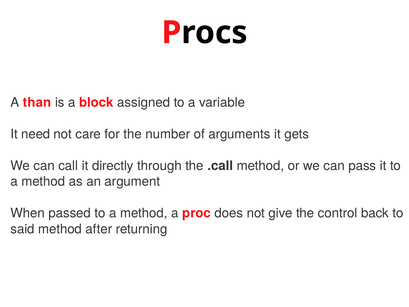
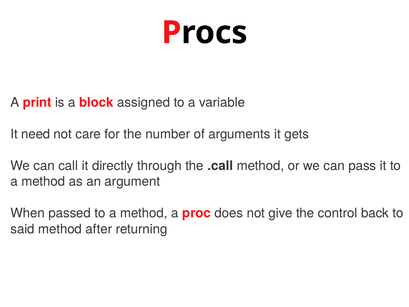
than: than -> print (37, 102)
